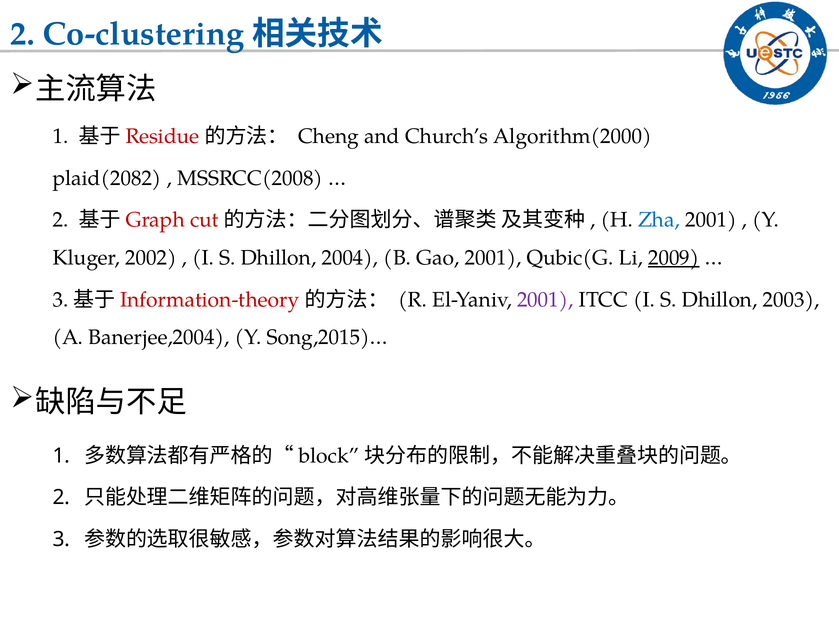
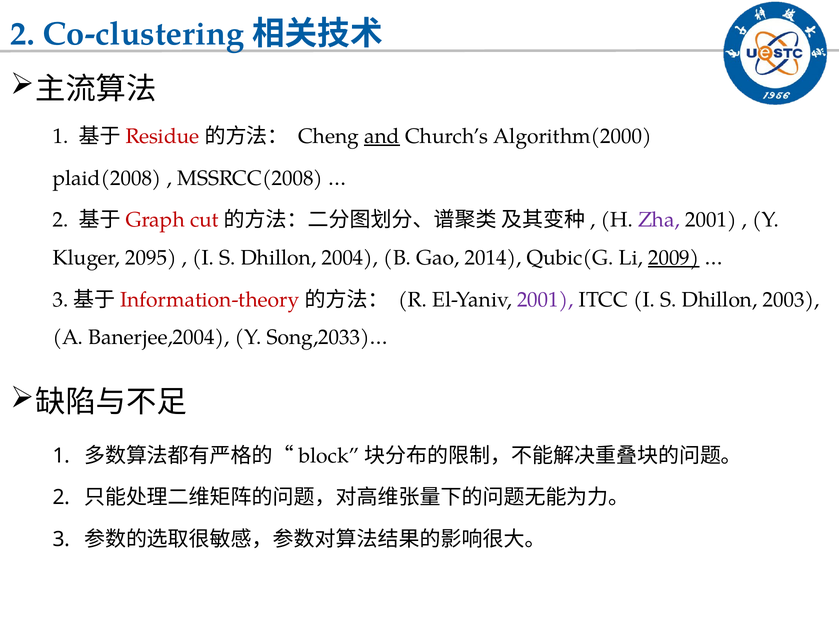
and underline: none -> present (382, 136)
plaid(2082: plaid(2082 -> plaid(2008 (107, 178)
Zha colour: blue -> purple (659, 220)
2002: 2002 -> 2095 (151, 258)
Gao 2001: 2001 -> 2014 (493, 258)
Song,2015)…: Song,2015)… -> Song,2033)… (327, 338)
